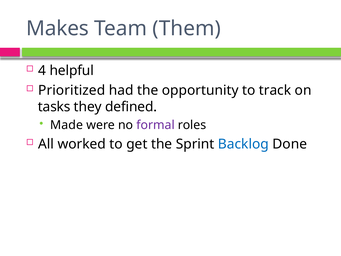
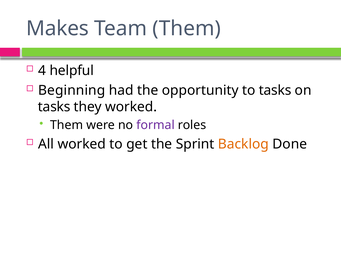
Prioritized: Prioritized -> Beginning (72, 90)
to track: track -> tasks (275, 90)
they defined: defined -> worked (131, 107)
Made: Made -> Them (67, 125)
Backlog colour: blue -> orange (243, 144)
